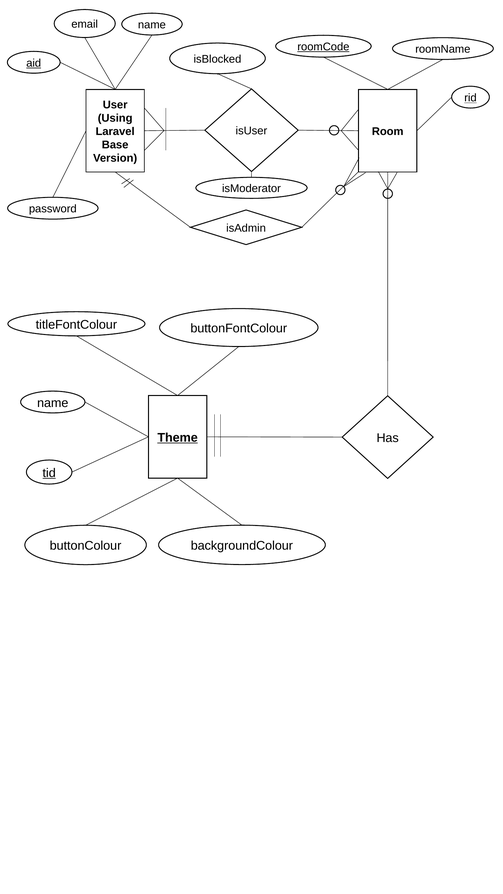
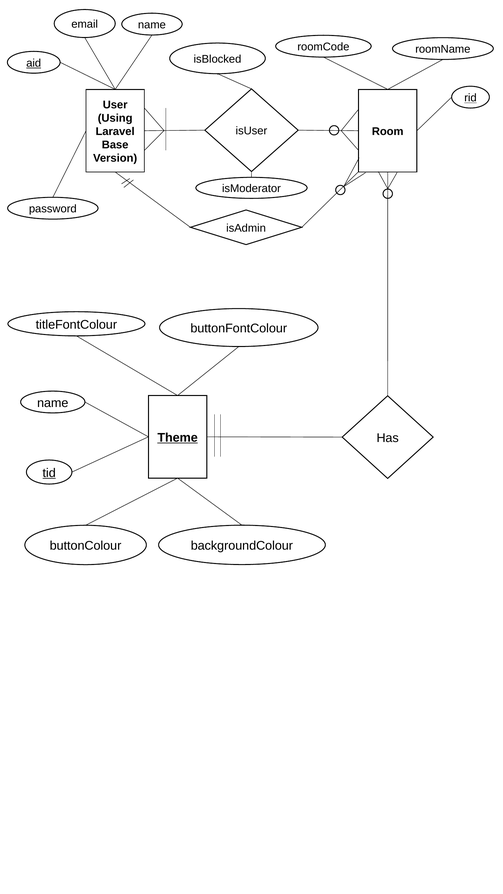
roomCode underline: present -> none (323, 47)
